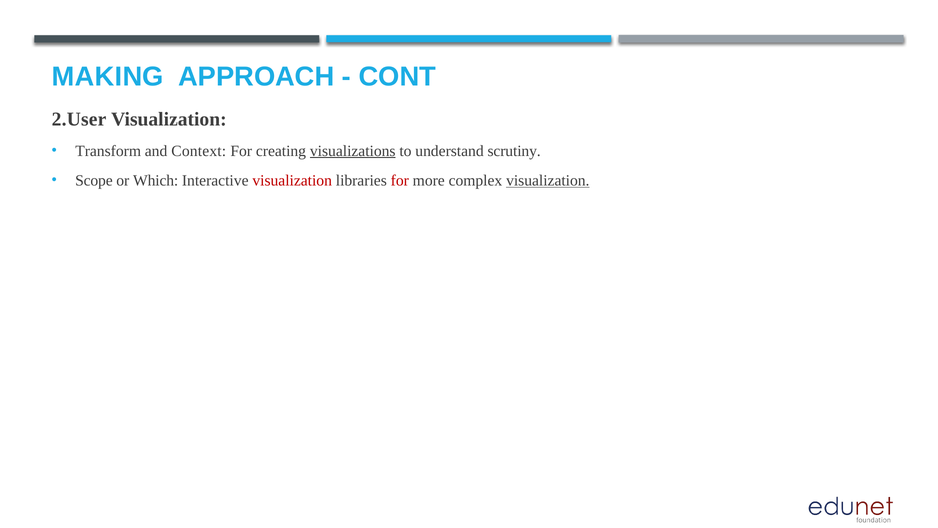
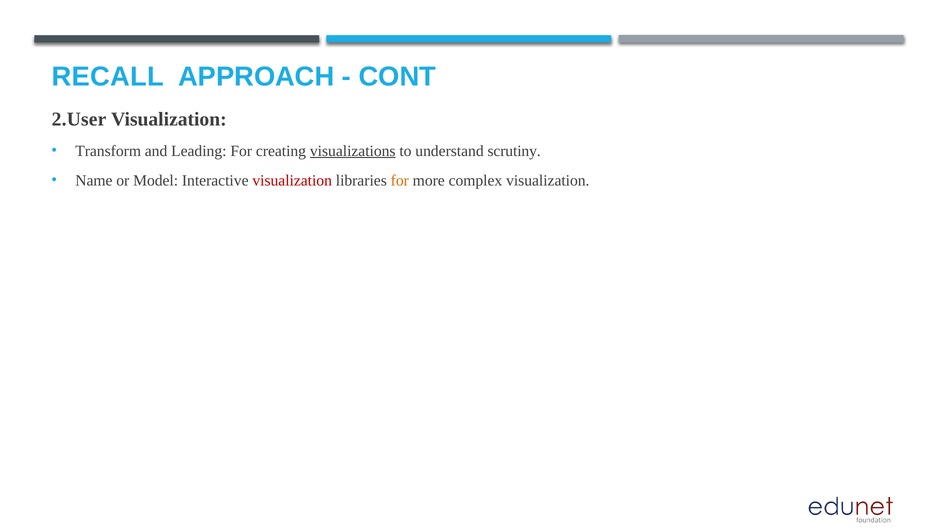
MAKING: MAKING -> RECALL (108, 77)
Context: Context -> Leading (199, 151)
Scope: Scope -> Name (94, 180)
Which: Which -> Model (156, 180)
for colour: red -> orange (400, 180)
visualization underline: present -> none (548, 180)
